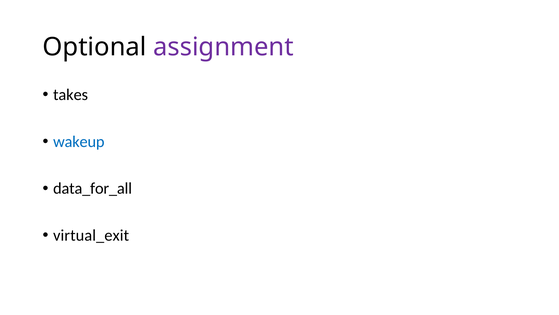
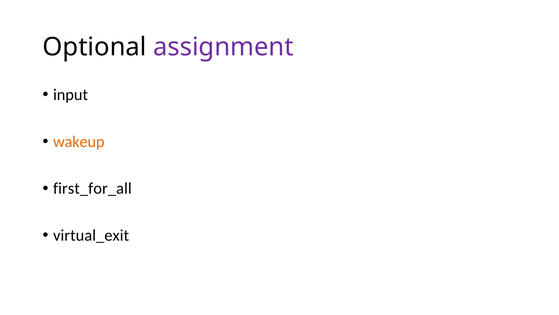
takes: takes -> input (71, 95)
wakeup colour: blue -> orange (79, 141)
data_for_all: data_for_all -> first_for_all (92, 188)
